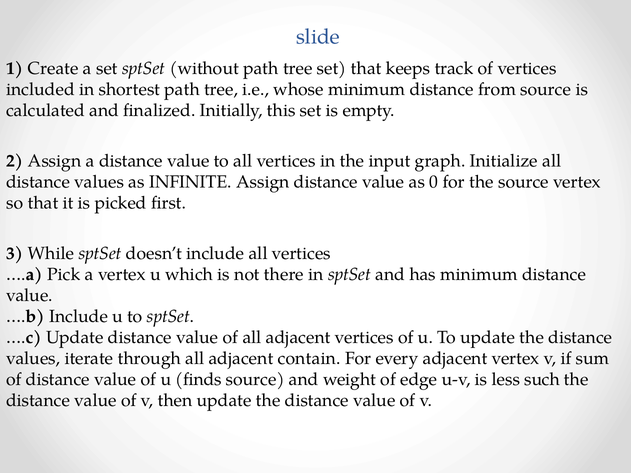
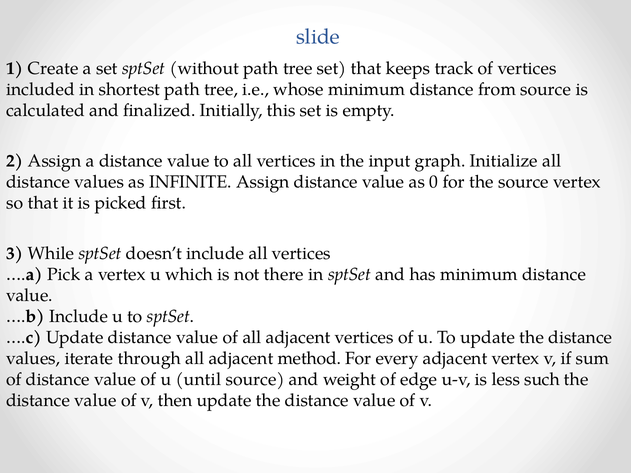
contain: contain -> method (309, 359)
finds: finds -> until (198, 380)
